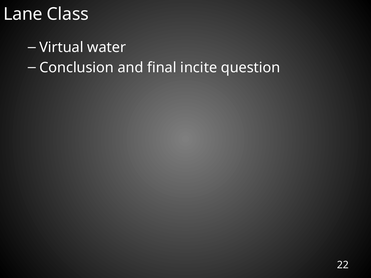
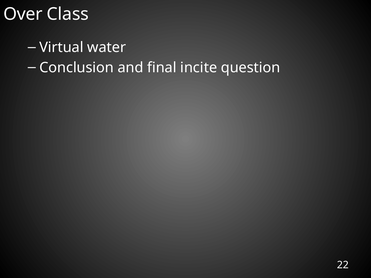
Lane: Lane -> Over (23, 14)
